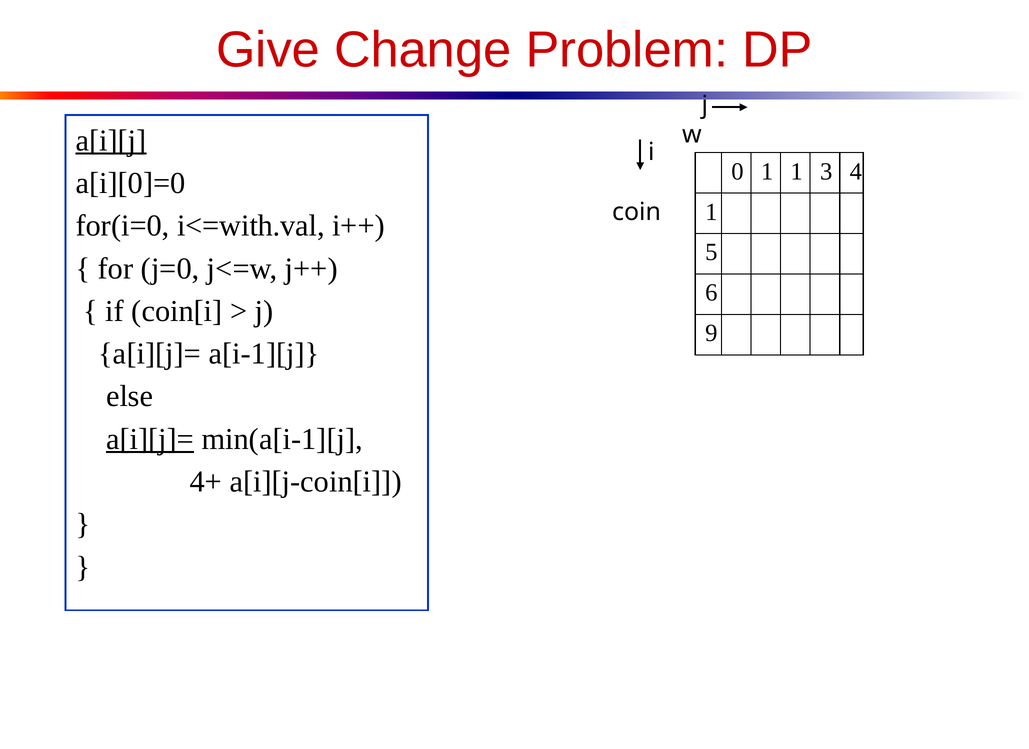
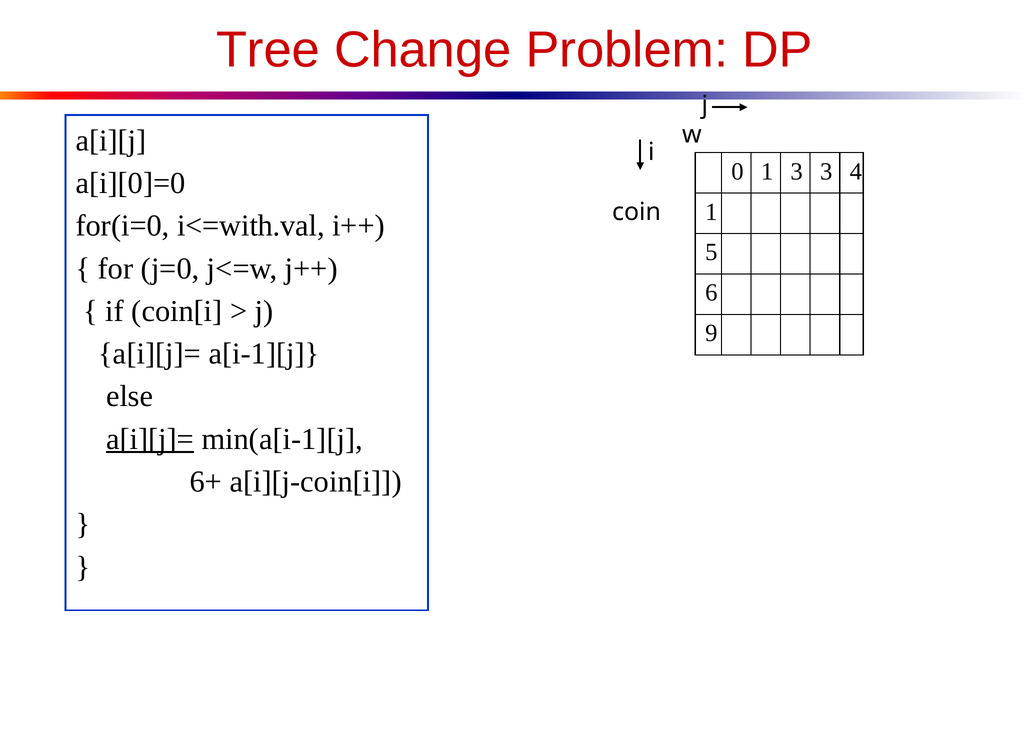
Give: Give -> Tree (268, 50)
a[i][j underline: present -> none (111, 140)
1 1: 1 -> 3 (797, 171)
4+: 4+ -> 6+ (206, 481)
